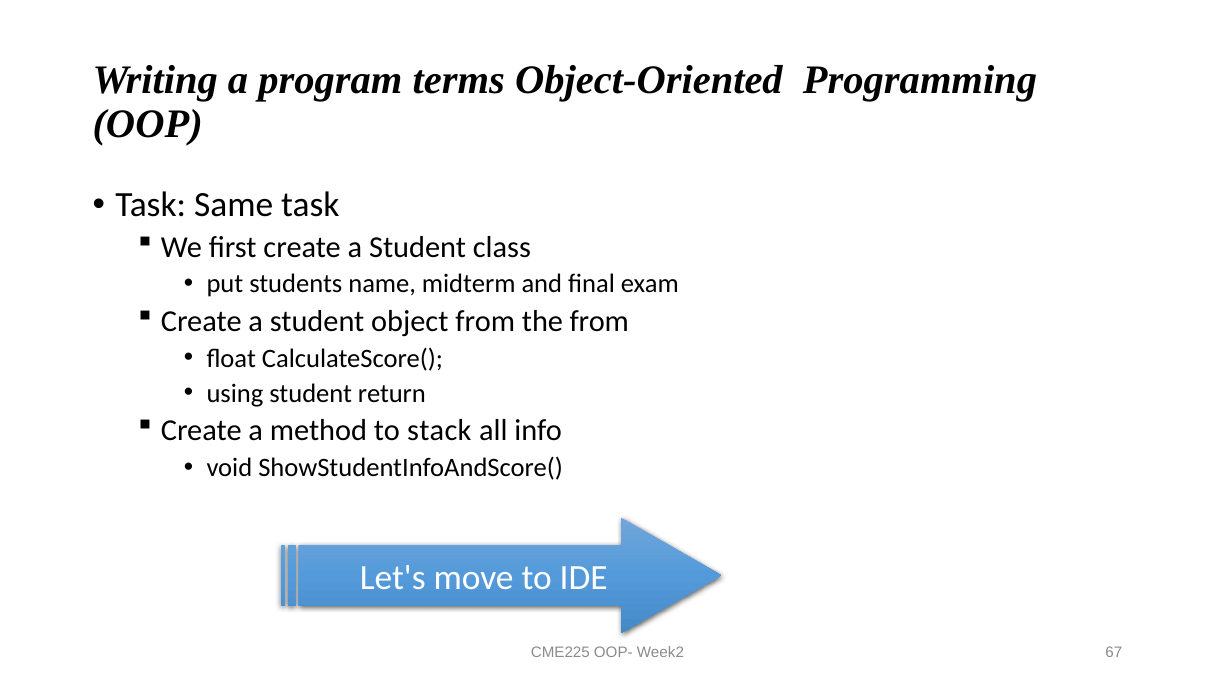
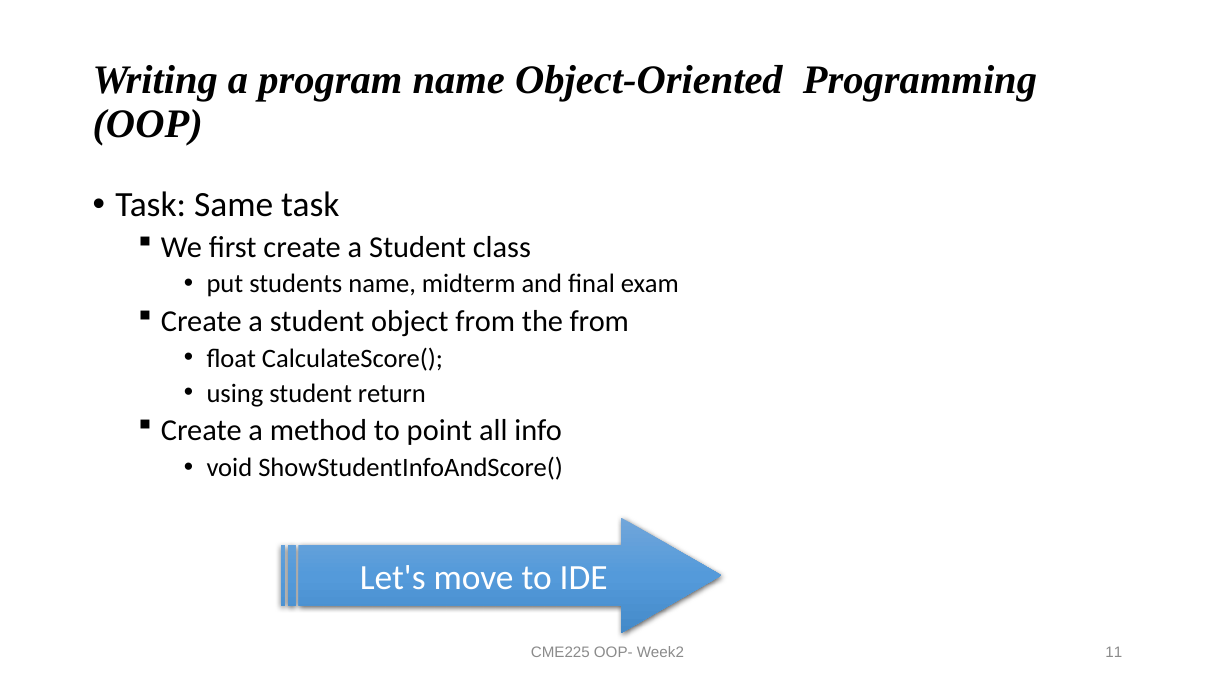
program terms: terms -> name (459, 80)
stack: stack -> point (439, 431)
67: 67 -> 11 (1114, 653)
